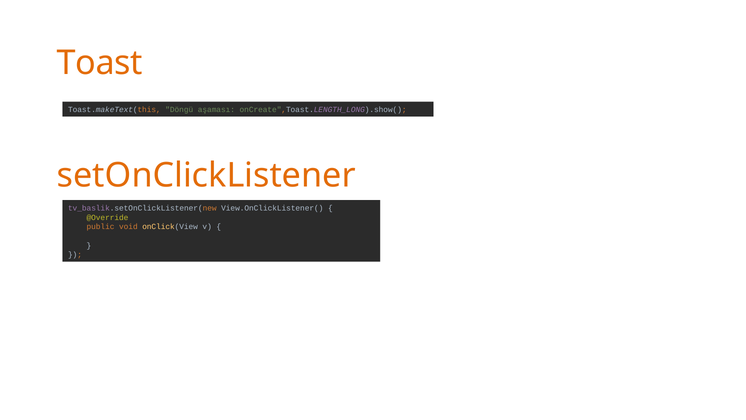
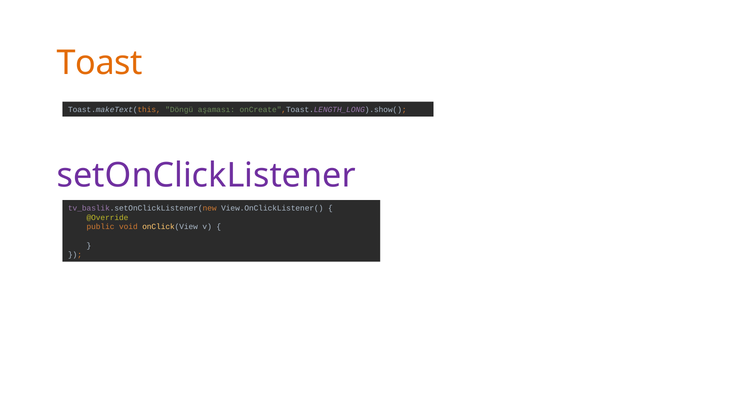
setOnClickListener colour: orange -> purple (206, 175)
